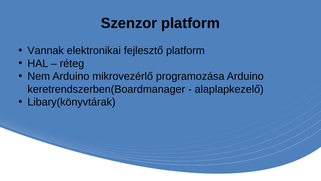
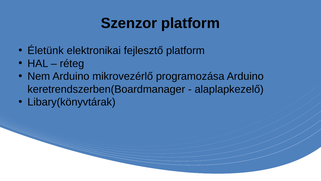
Vannak: Vannak -> Életünk (46, 51)
